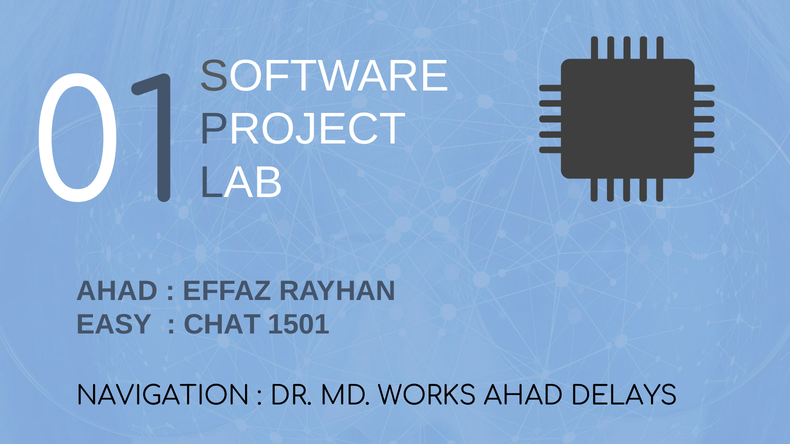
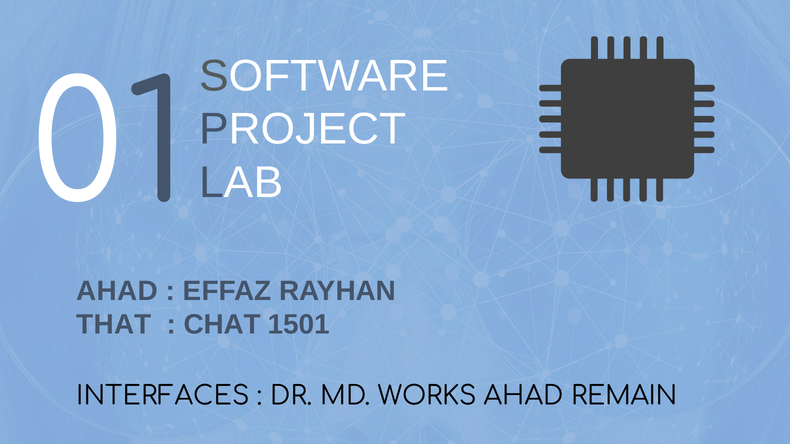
EASY: EASY -> THAT (114, 325)
NAVIGATION: NAVIGATION -> INTERFACES (163, 396)
DELAYS: DELAYS -> REMAIN (624, 396)
